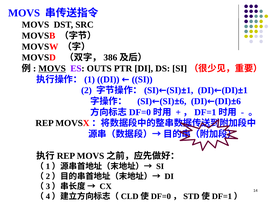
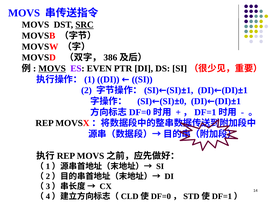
SRC underline: none -> present (84, 25)
OUTS: OUTS -> EVEN (99, 69)
6: 6 -> 0 (183, 102)
6: 6 -> 1 (239, 102)
